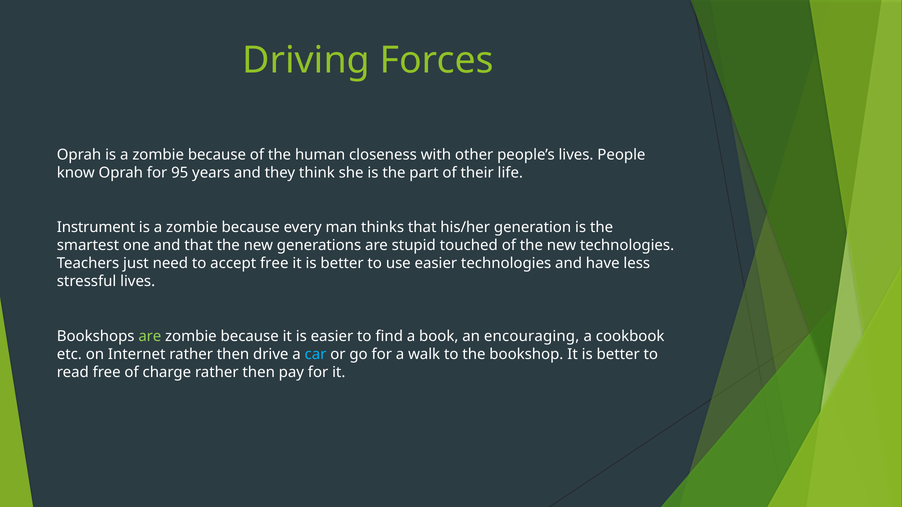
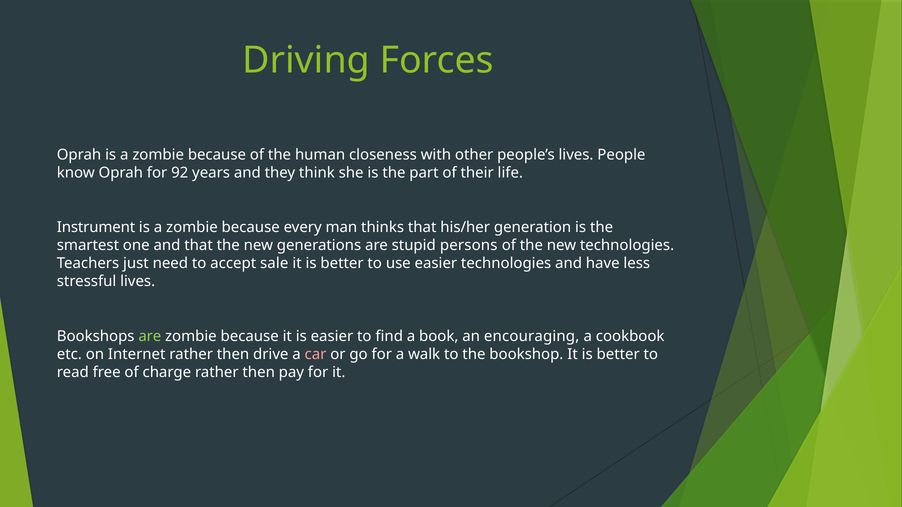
95: 95 -> 92 (180, 173)
touched: touched -> persons (469, 246)
accept free: free -> sale (274, 264)
car colour: light blue -> pink (315, 355)
